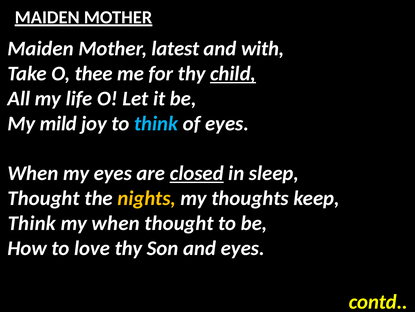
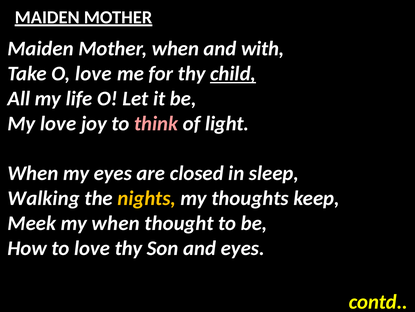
Mother latest: latest -> when (175, 49)
O thee: thee -> love (93, 73)
My mild: mild -> love (58, 123)
think colour: light blue -> pink (156, 123)
of eyes: eyes -> light (227, 123)
closed underline: present -> none (197, 173)
Thought: Thought -> Walking (44, 198)
Think: Think -> Meek (32, 223)
